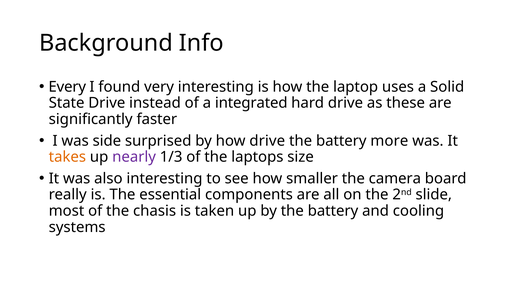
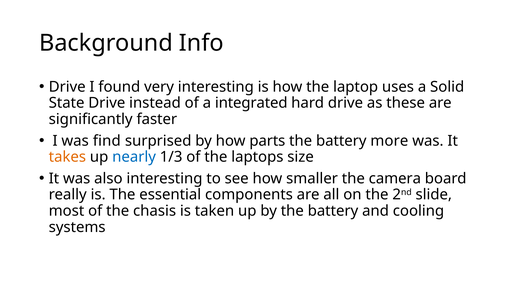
Every: Every -> Drive (67, 87)
side: side -> find (107, 141)
how drive: drive -> parts (267, 141)
nearly colour: purple -> blue (134, 157)
